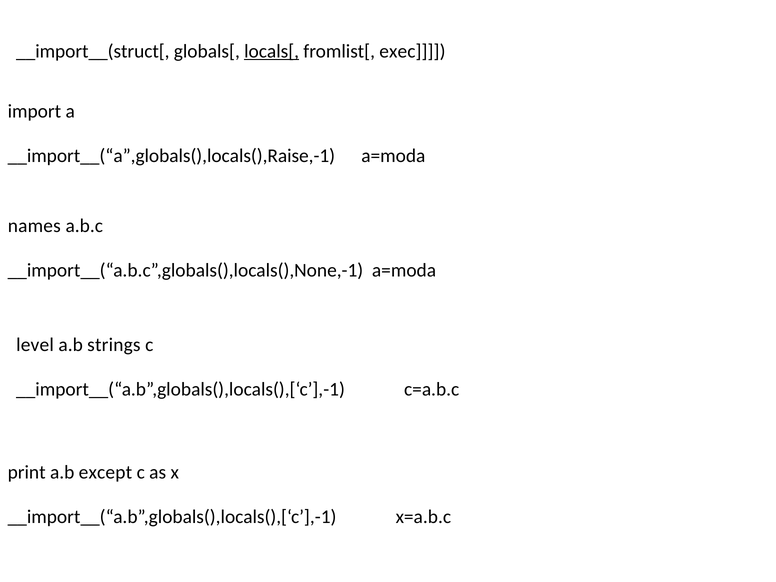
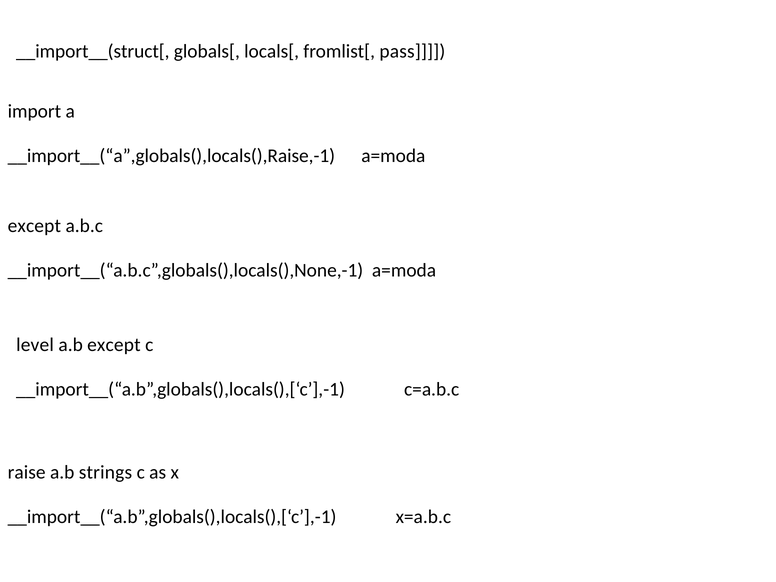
locals[ underline: present -> none (272, 51)
exec: exec -> pass (412, 51)
names: names -> except (34, 226)
a.b strings: strings -> except (114, 345)
print: print -> raise (27, 472)
except: except -> strings (105, 472)
